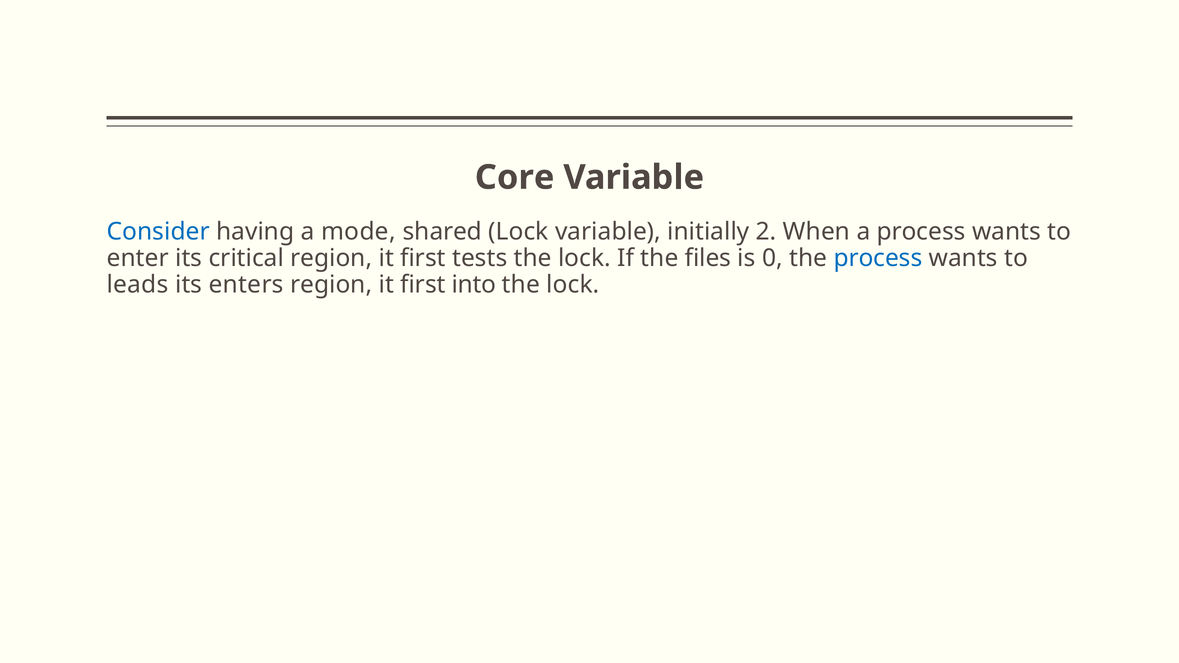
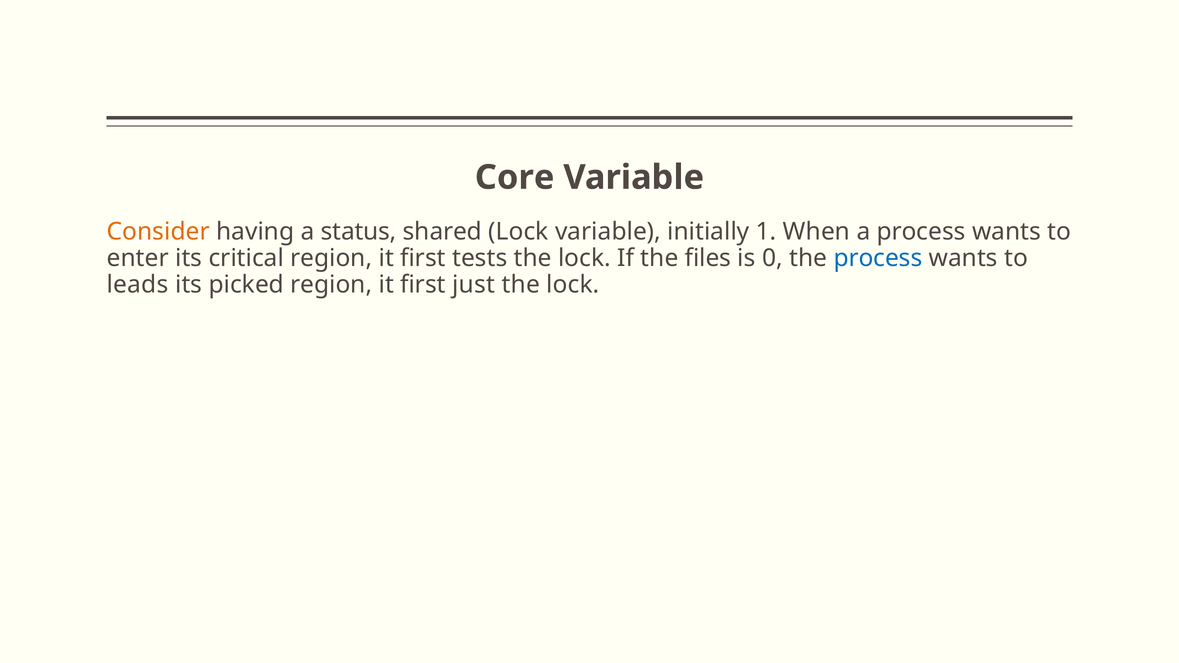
Consider colour: blue -> orange (158, 232)
mode: mode -> status (359, 232)
2: 2 -> 1 (766, 232)
enters: enters -> picked (246, 285)
into: into -> just (474, 285)
